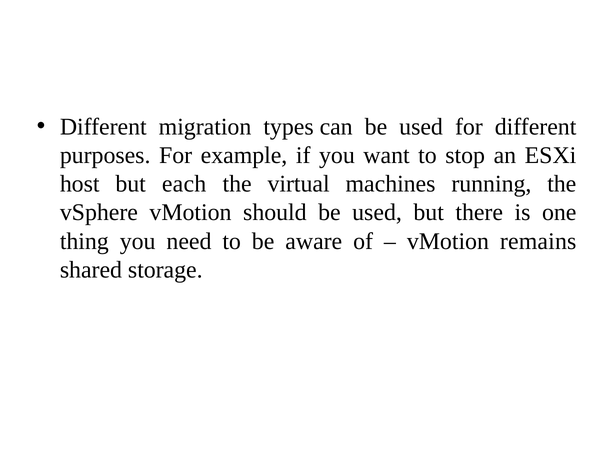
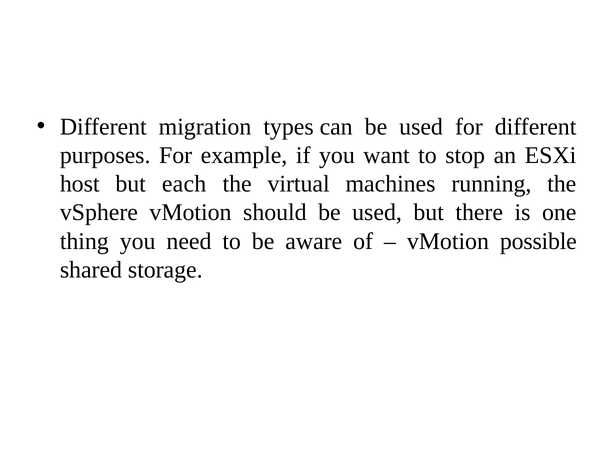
remains: remains -> possible (538, 241)
